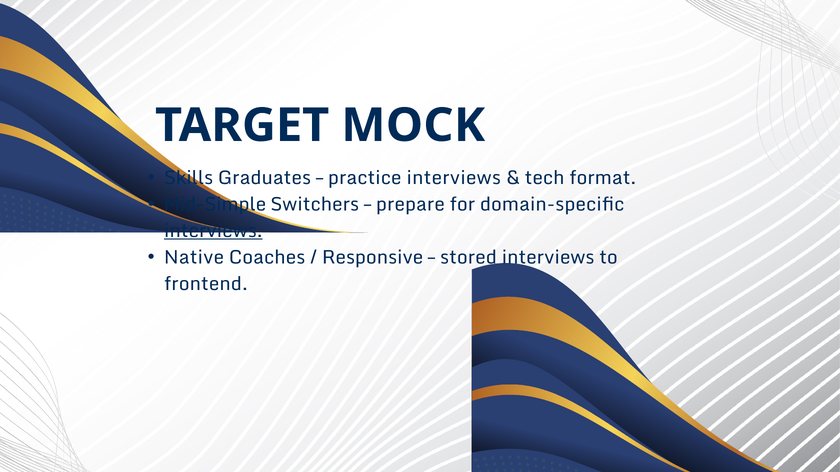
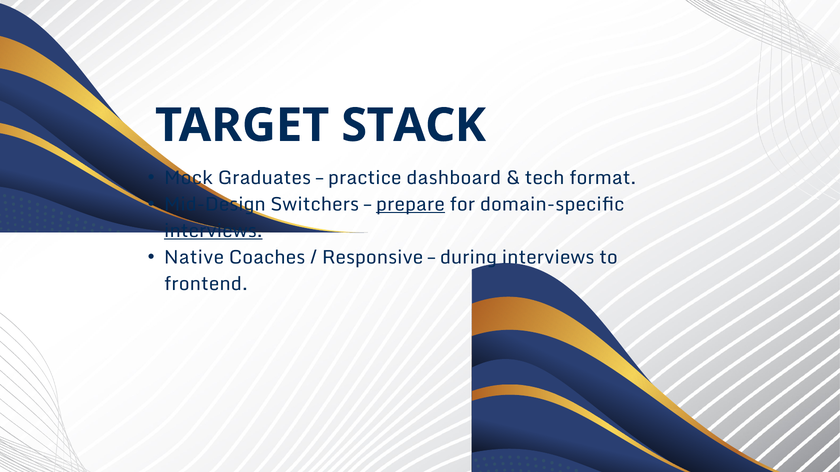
MOCK: MOCK -> STACK (414, 126)
Skills: Skills -> Mock (188, 178)
practice interviews: interviews -> dashboard (454, 178)
Mid-Simple: Mid-Simple -> Mid-Design (215, 205)
prepare underline: none -> present (410, 205)
stored: stored -> during (468, 258)
